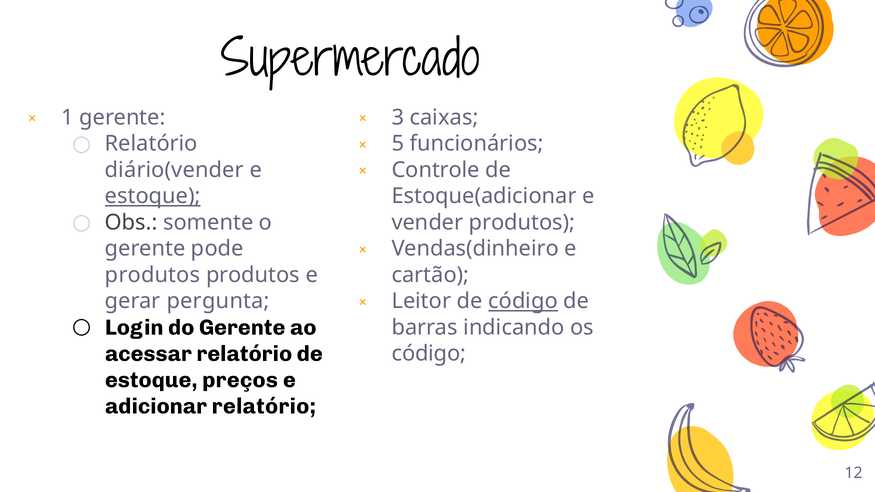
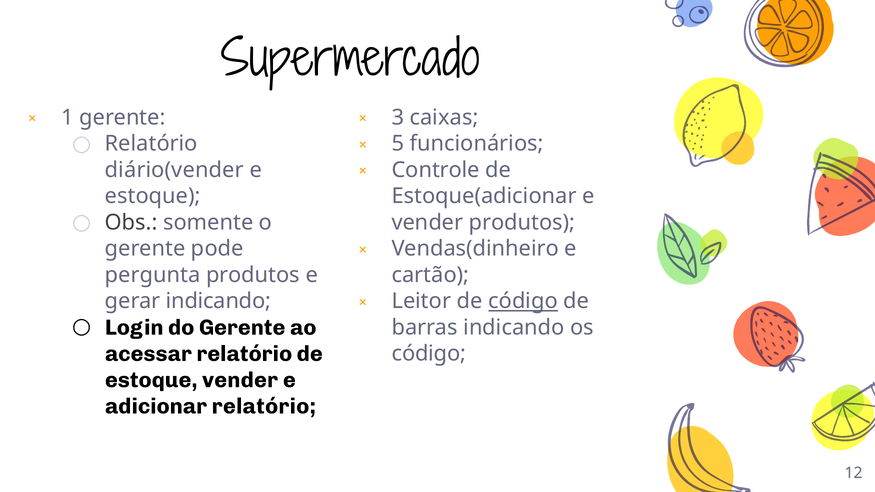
estoque underline: present -> none (153, 196)
produtos: produtos -> pergunta (153, 275)
gerar pergunta: pergunta -> indicando (218, 301)
estoque preços: preços -> vender (240, 380)
